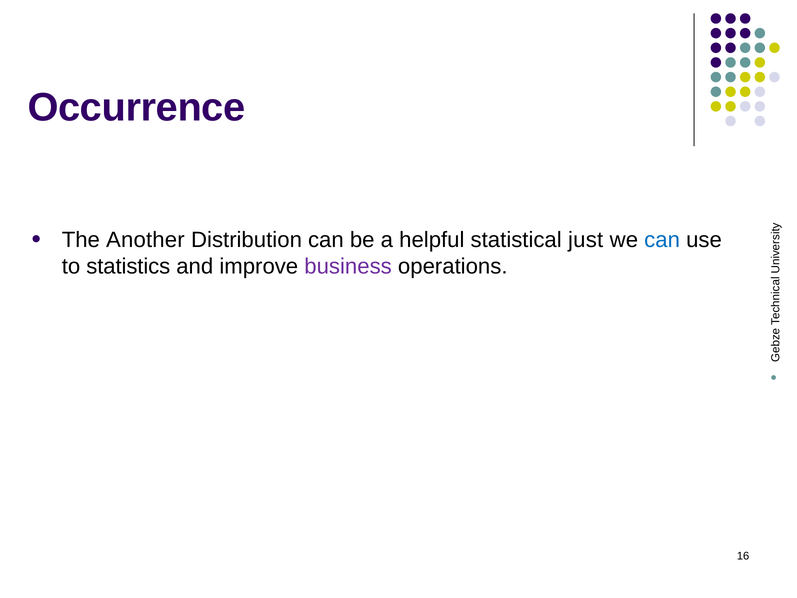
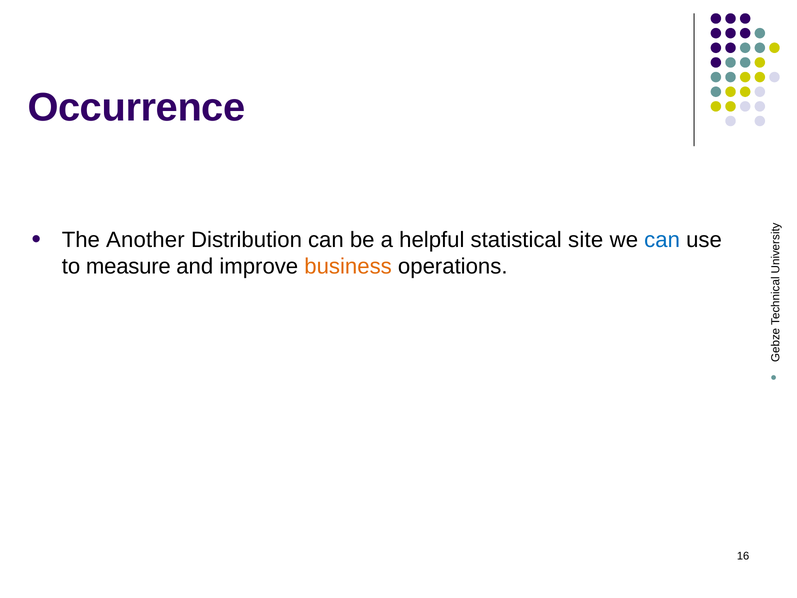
just: just -> site (586, 240)
statistics: statistics -> measure (128, 266)
business colour: purple -> orange (348, 266)
